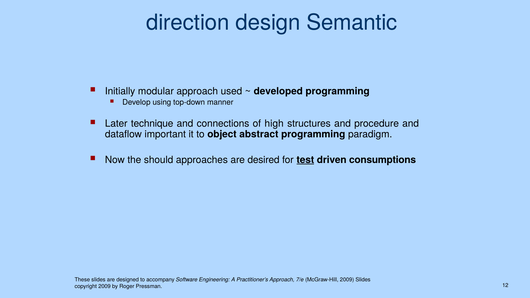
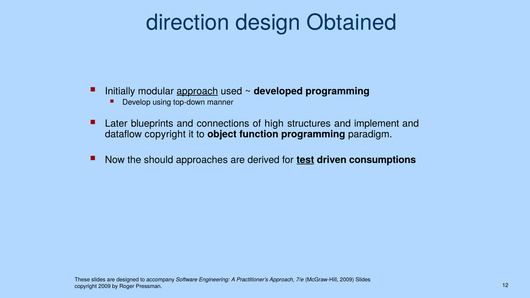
Semantic: Semantic -> Obtained (352, 23)
approach underline: none -> present (197, 91)
technique: technique -> blueprints (152, 124)
procedure: procedure -> implement (377, 124)
dataflow important: important -> copyright (165, 134)
abstract: abstract -> function (259, 134)
desired: desired -> derived (264, 160)
